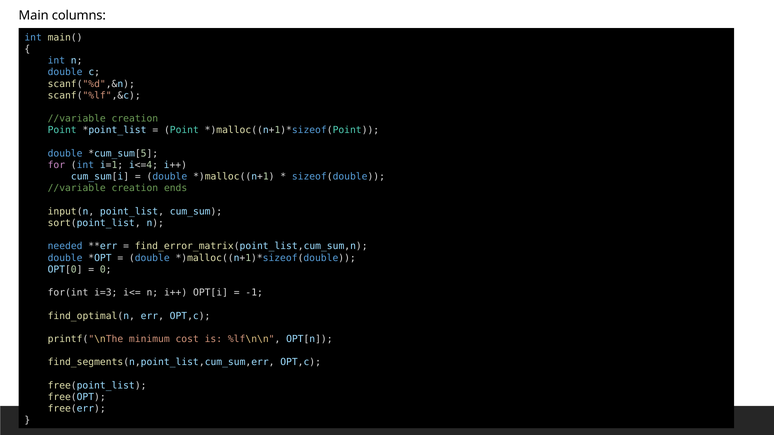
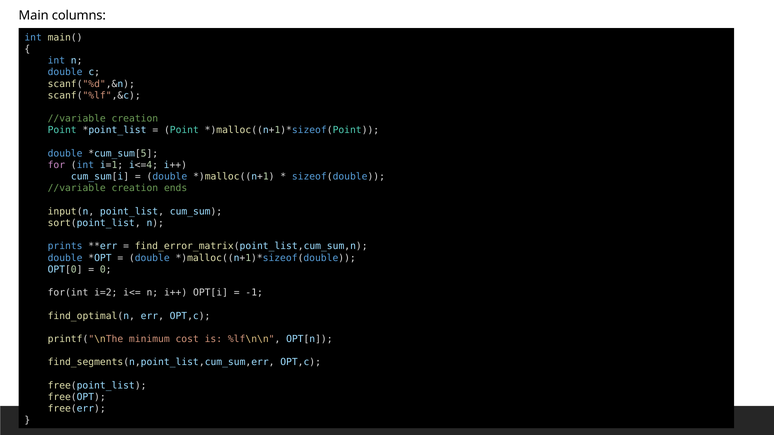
needed: needed -> prints (65, 246)
i=3: i=3 -> i=2 (106, 293)
